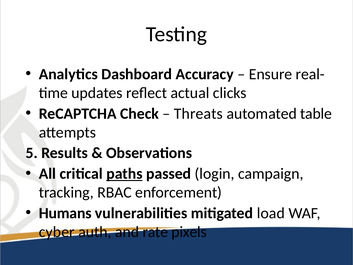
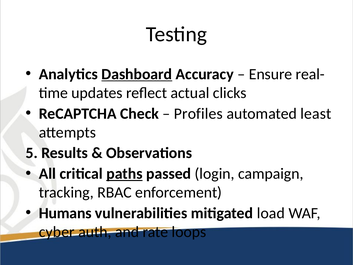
Dashboard underline: none -> present (137, 74)
Threats: Threats -> Profiles (198, 113)
table: table -> least (316, 113)
pixels: pixels -> loops (189, 232)
